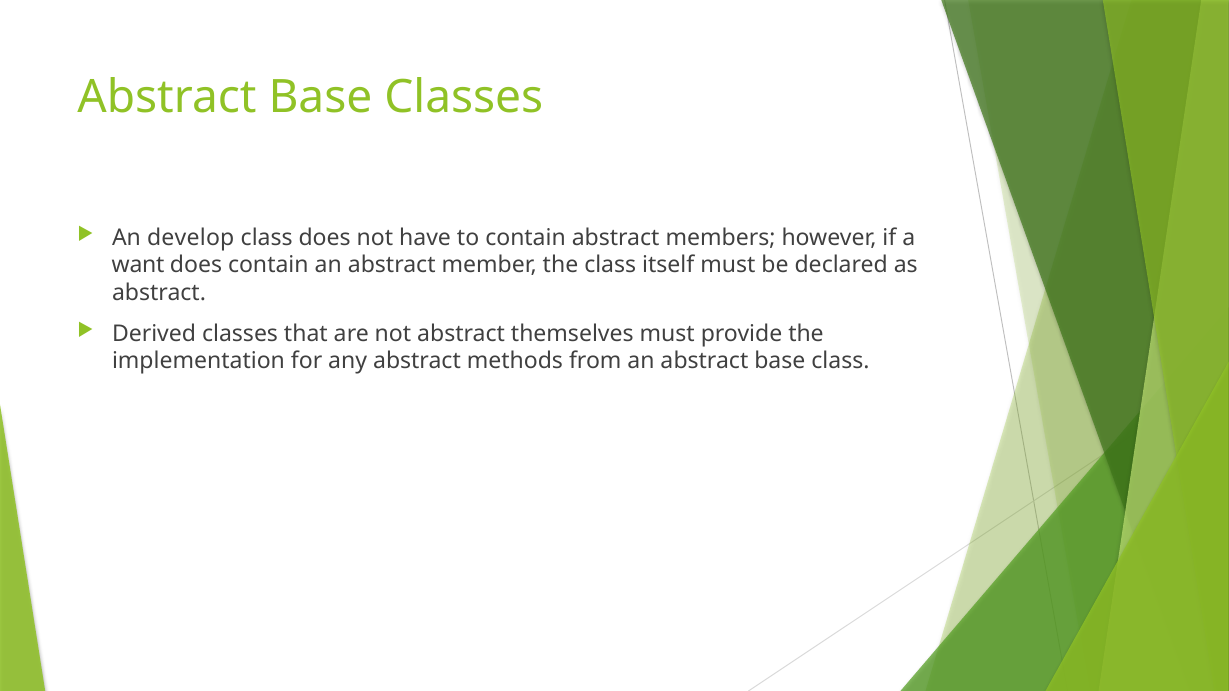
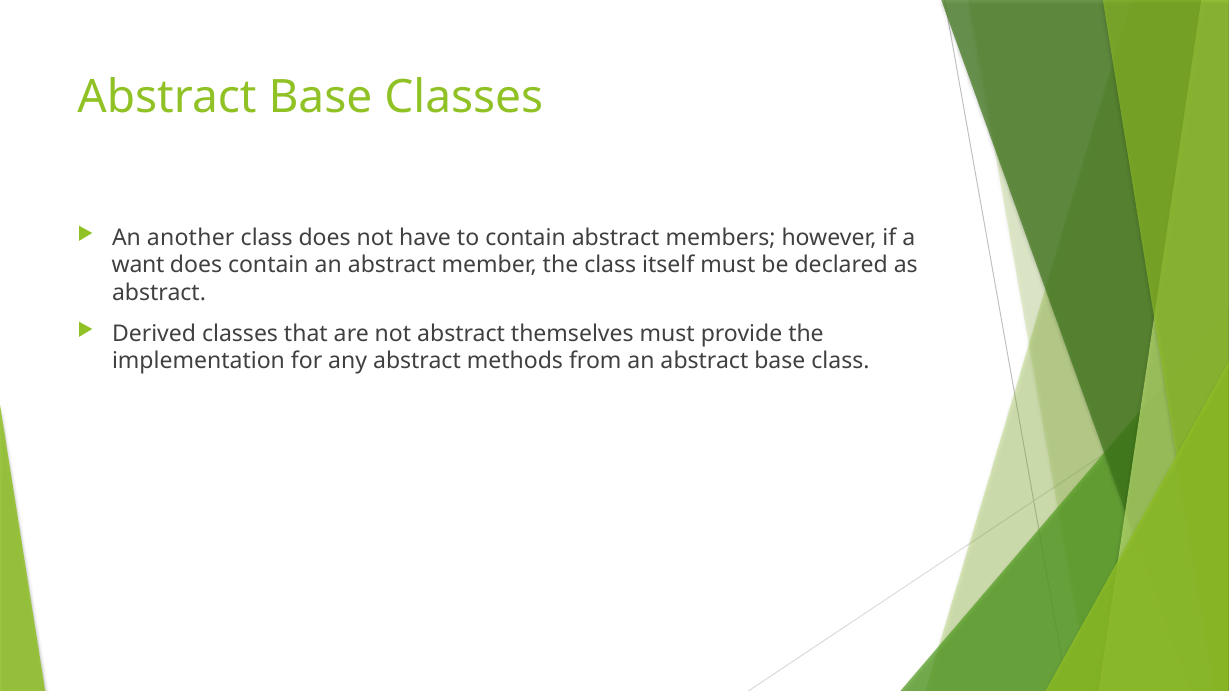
develop: develop -> another (191, 238)
